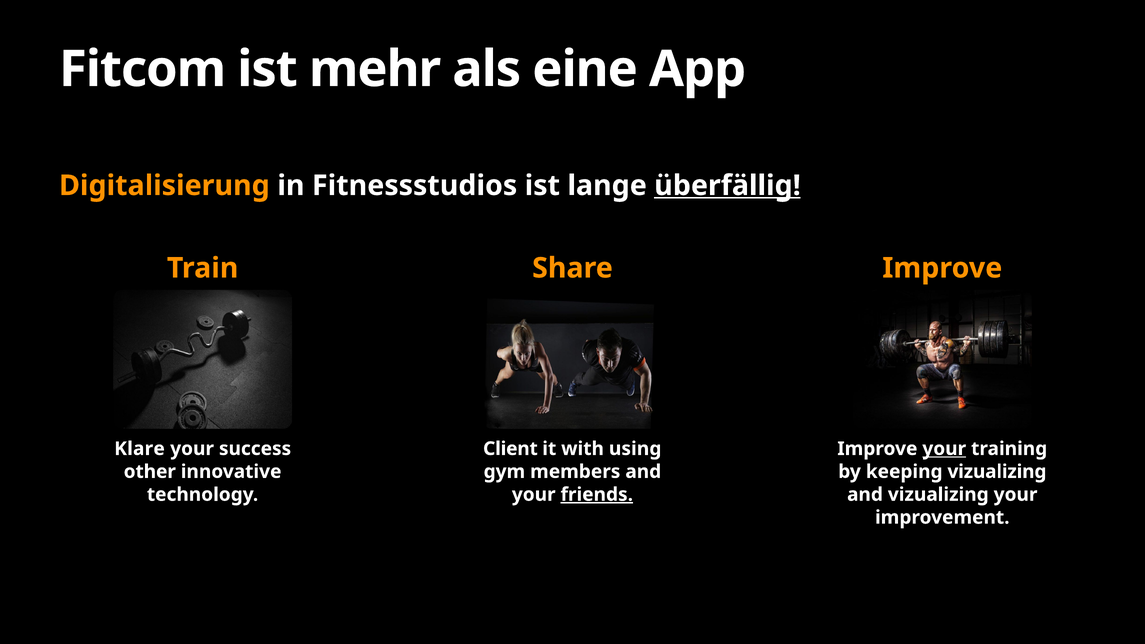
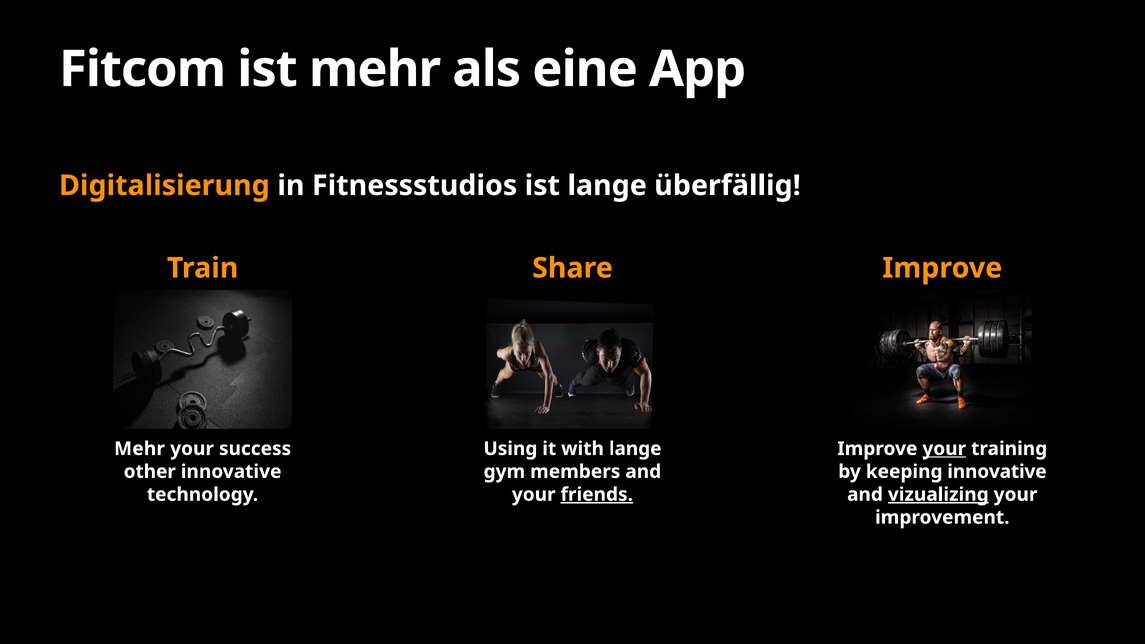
überfällig underline: present -> none (727, 186)
Klare: Klare -> Mehr (140, 449)
Client: Client -> Using (510, 449)
with using: using -> lange (635, 449)
keeping vizualizing: vizualizing -> innovative (997, 472)
vizualizing underline: none -> present (938, 495)
